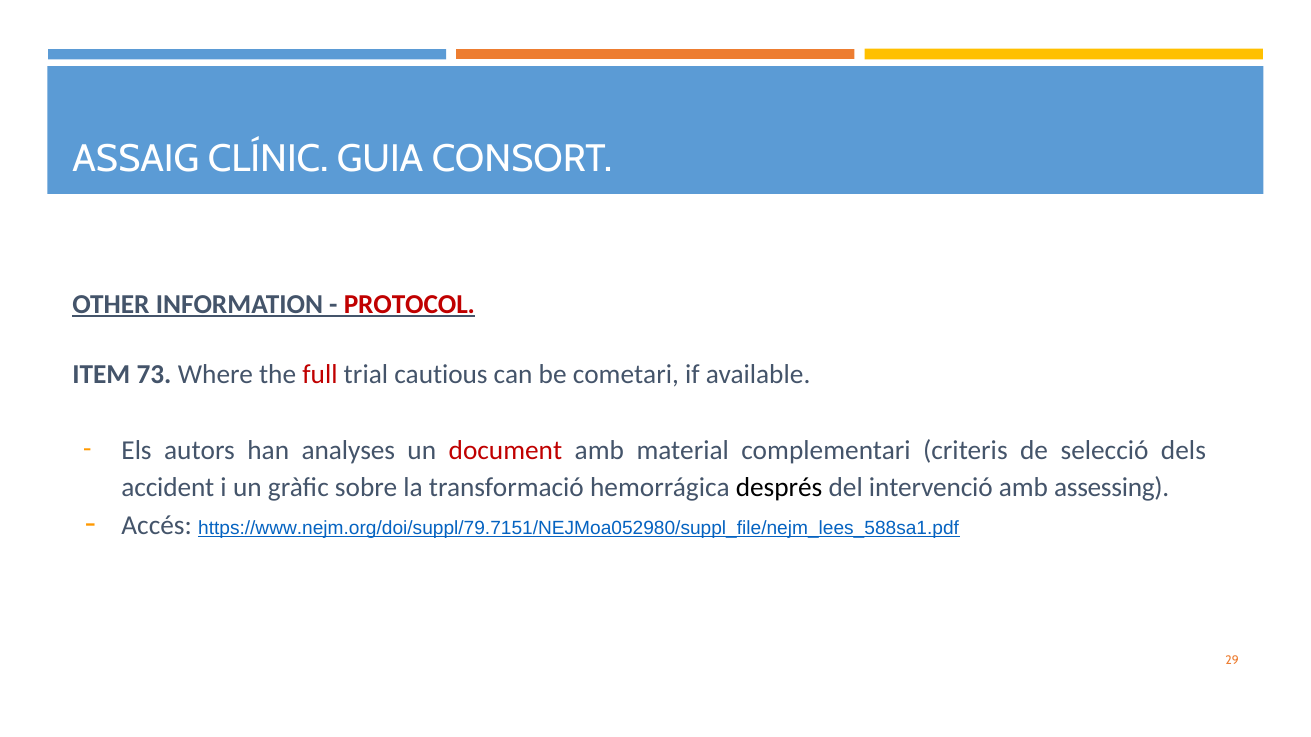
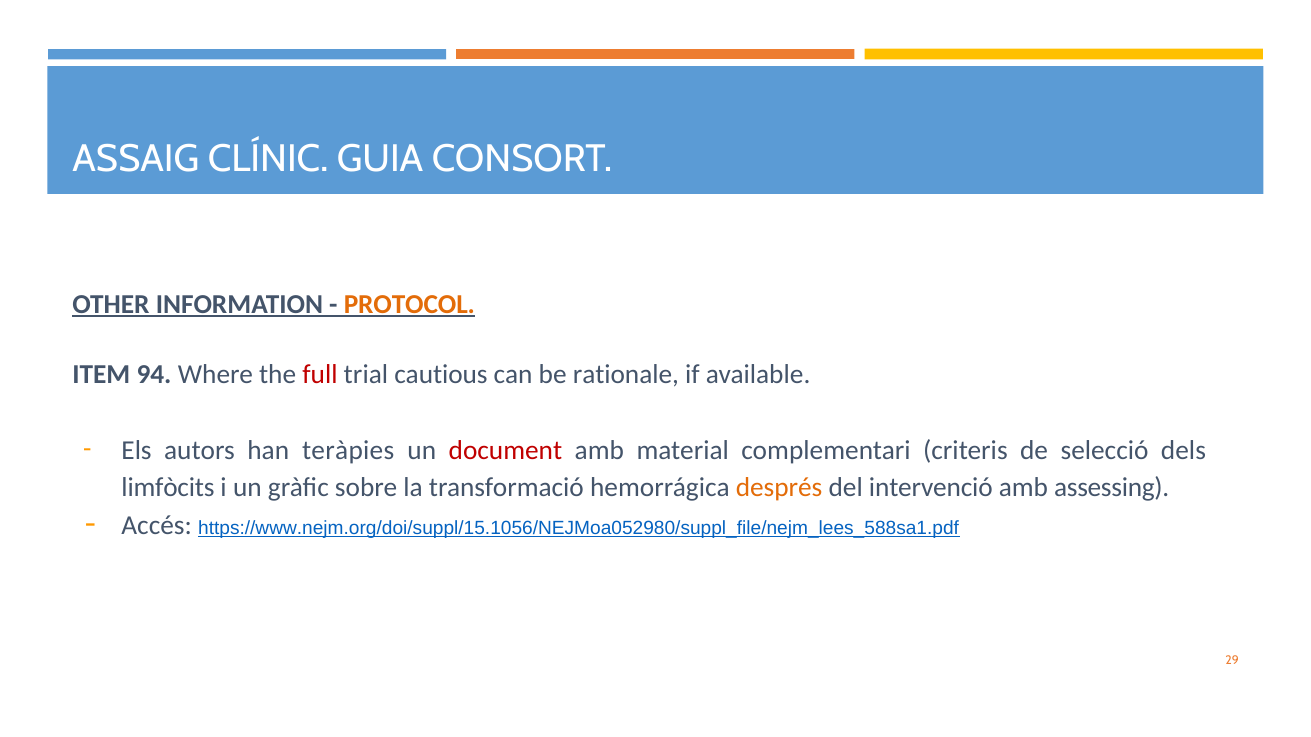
PROTOCOL colour: red -> orange (409, 305)
73: 73 -> 94 (154, 375)
cometari: cometari -> rationale (626, 375)
analyses: analyses -> teràpies (348, 451)
accident: accident -> limfòcits (168, 488)
després colour: black -> orange (779, 488)
https://www.nejm.org/doi/suppl/79.7151/NEJMoa052980/suppl_file/nejm_lees_588sa1.pdf: https://www.nejm.org/doi/suppl/79.7151/NEJMoa052980/suppl_file/nejm_lees_588sa1.pdf -> https://www.nejm.org/doi/suppl/15.1056/NEJMoa052980/suppl_file/nejm_lees_588sa1.pdf (579, 529)
